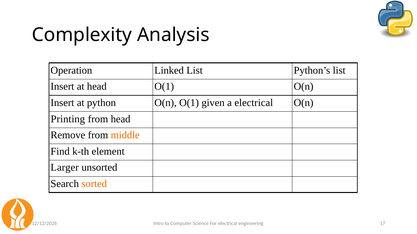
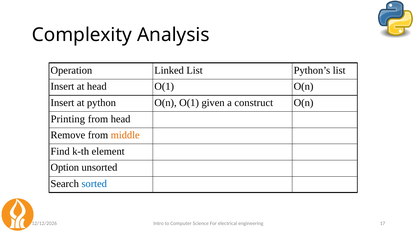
a electrical: electrical -> construct (254, 103)
Larger: Larger -> Option (65, 168)
sorted colour: orange -> blue (94, 184)
